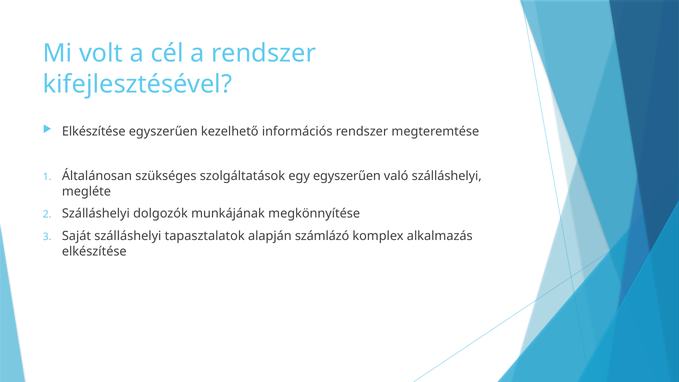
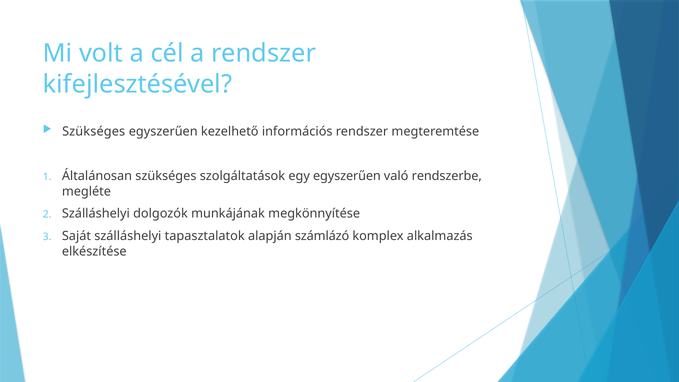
Elkészítése: Elkészítése -> Szükséges (94, 131)
való szálláshelyi: szálláshelyi -> rendszerbe (447, 176)
